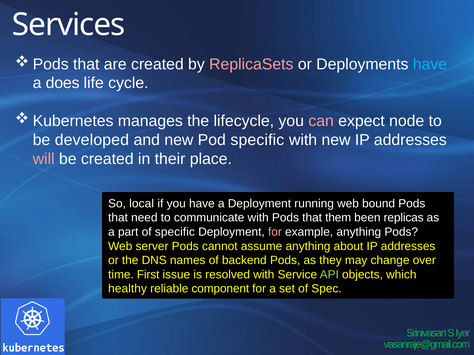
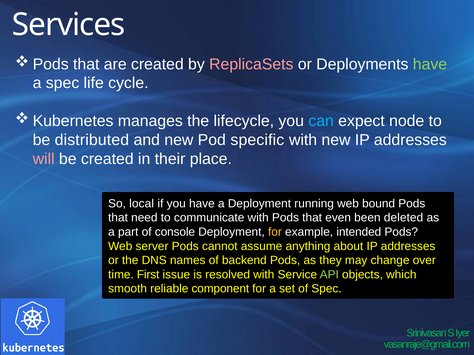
have colour: light blue -> light green (430, 64)
a does: does -> spec (63, 83)
can colour: pink -> light blue (321, 121)
developed: developed -> distributed (92, 140)
them: them -> even (338, 218)
replicas: replicas -> deleted (404, 218)
of specific: specific -> console (175, 232)
for colour: pink -> yellow (275, 232)
example anything: anything -> intended (359, 232)
healthy: healthy -> smooth (128, 289)
